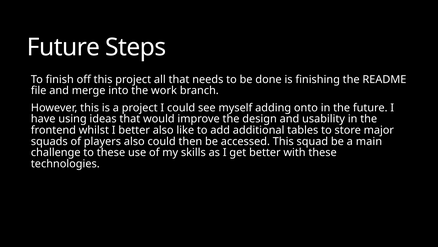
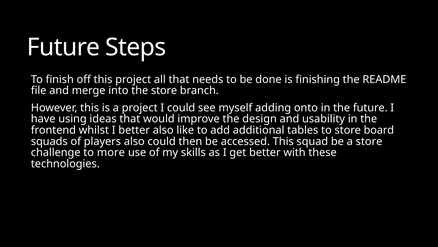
the work: work -> store (164, 90)
major: major -> board (379, 130)
a main: main -> store (369, 141)
to these: these -> more (111, 152)
